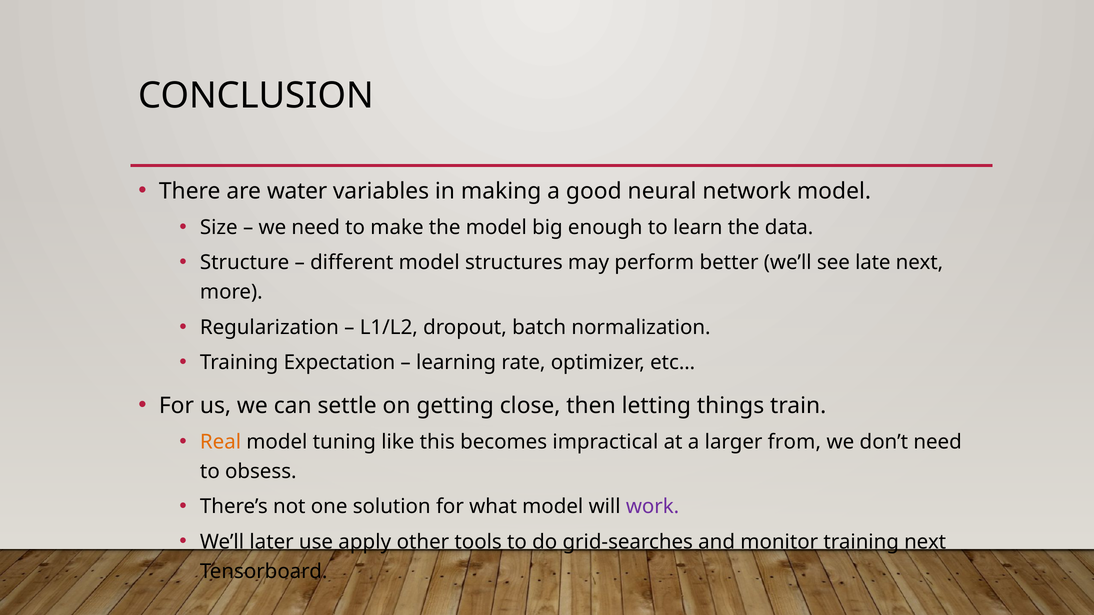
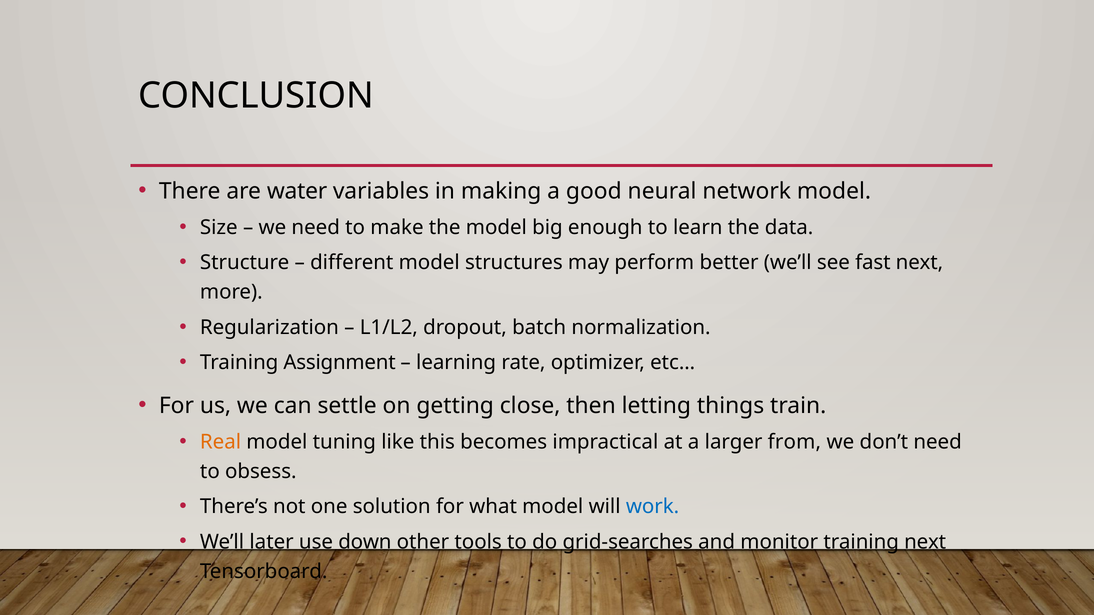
late: late -> fast (873, 263)
Expectation: Expectation -> Assignment (340, 363)
work colour: purple -> blue (653, 507)
apply: apply -> down (365, 542)
